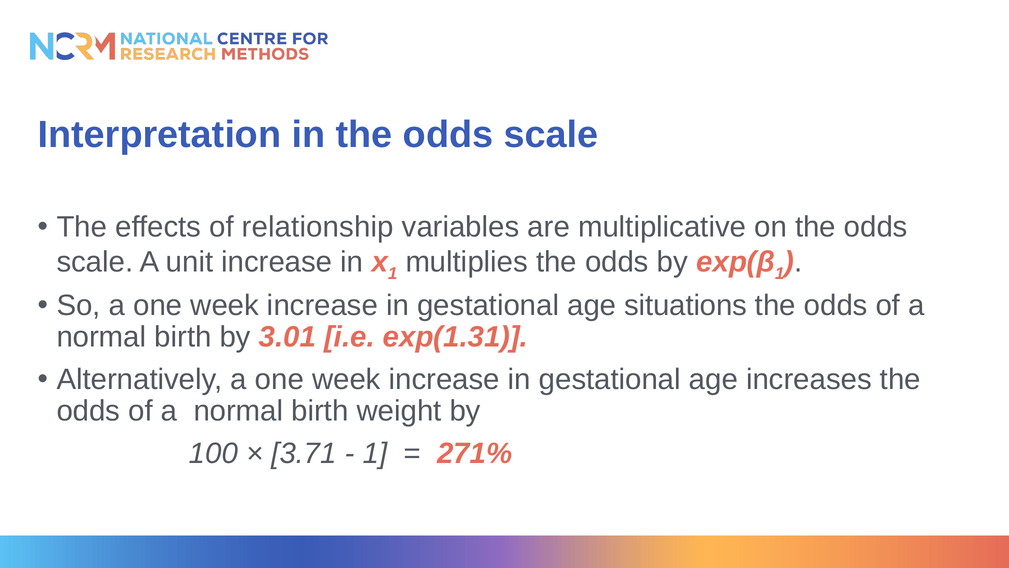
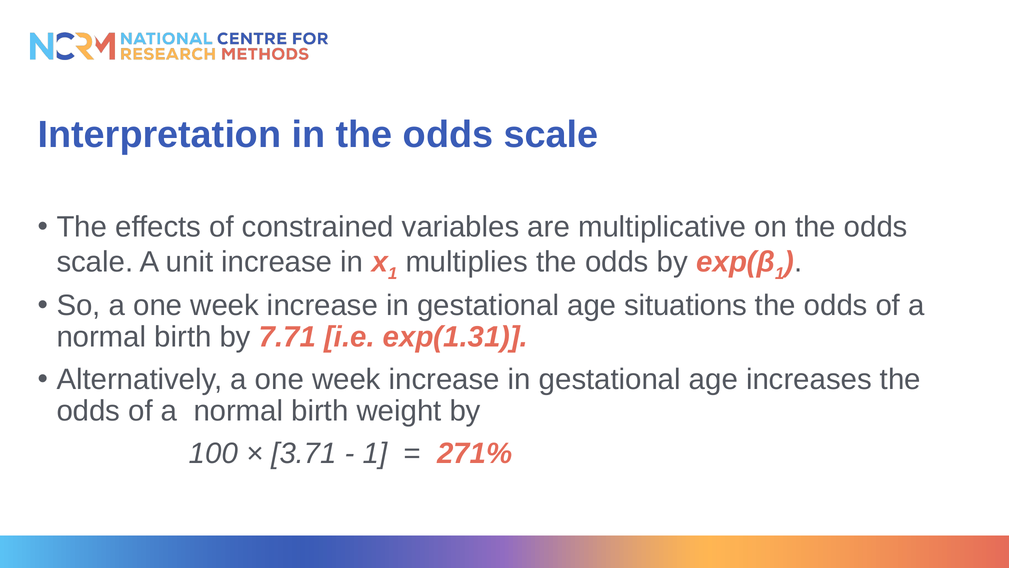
relationship: relationship -> constrained (318, 227)
3.01: 3.01 -> 7.71 (288, 337)
